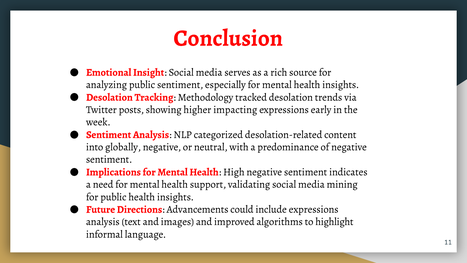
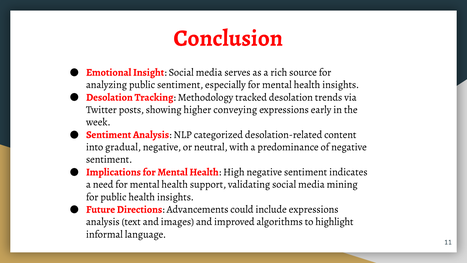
impacting: impacting -> conveying (235, 110)
globally: globally -> gradual (123, 147)
